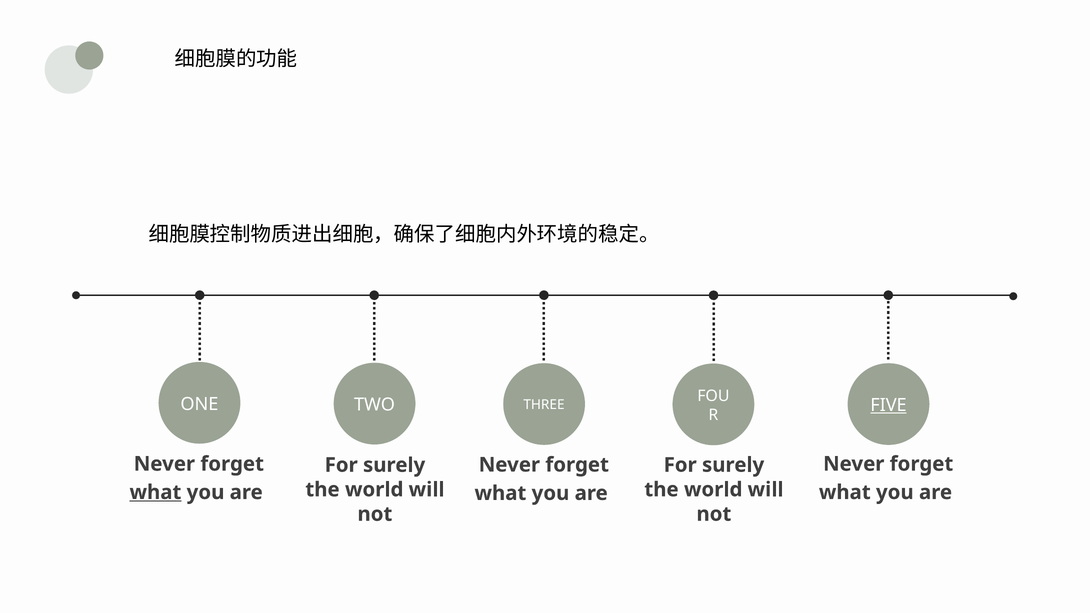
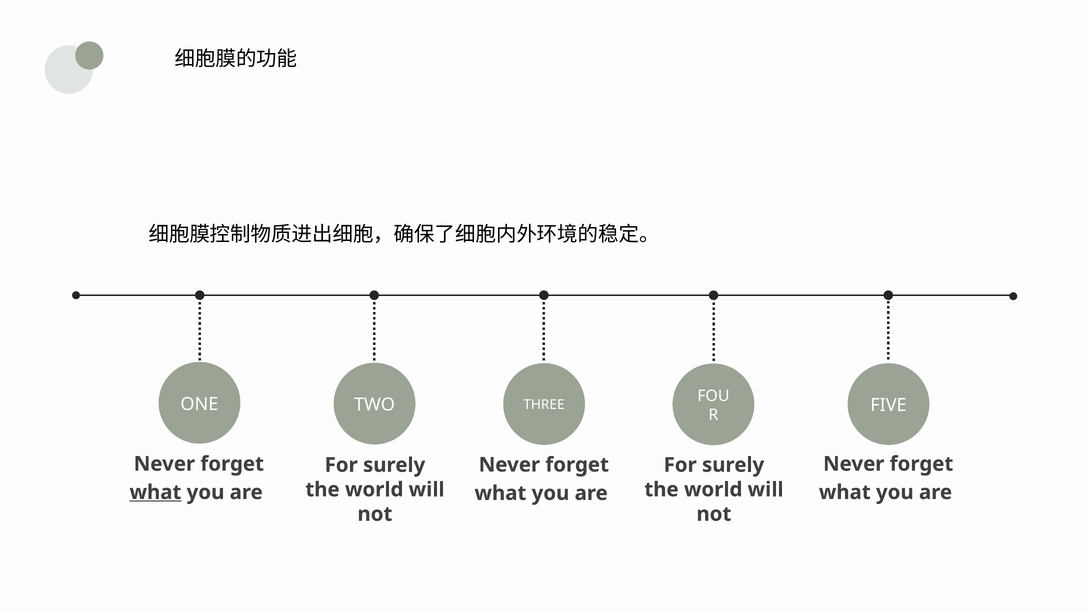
FIVE underline: present -> none (889, 405)
